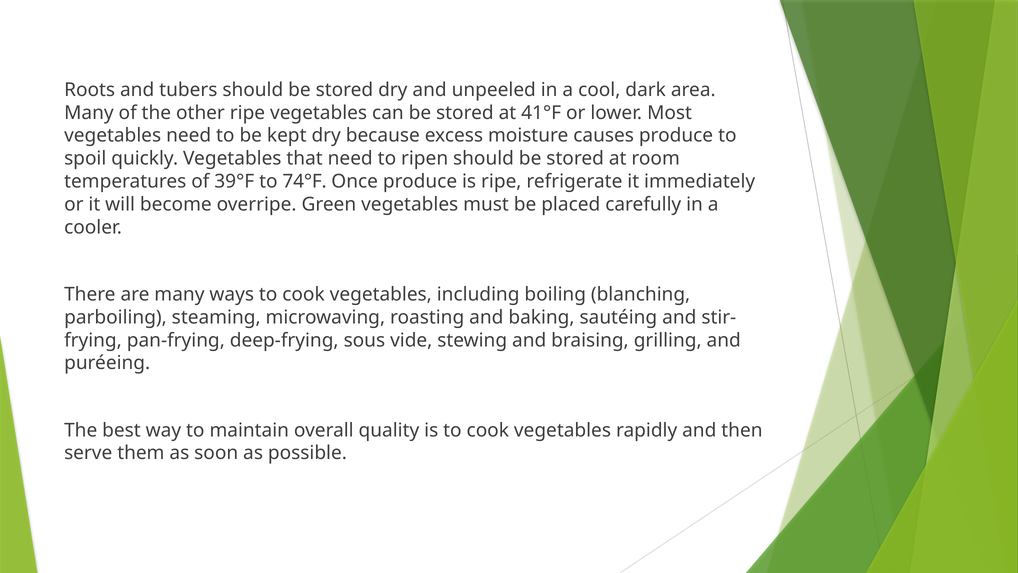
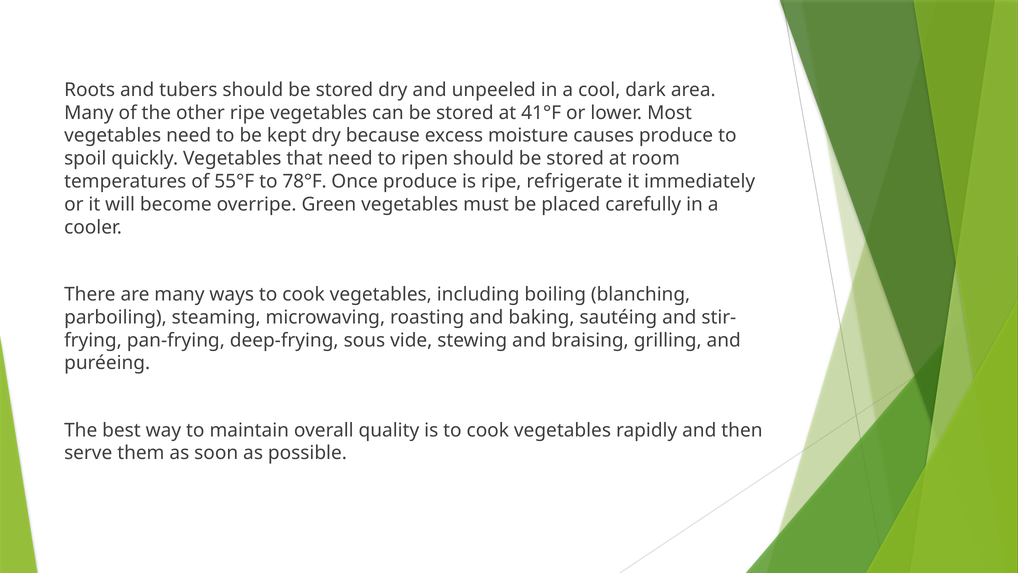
39°F: 39°F -> 55°F (234, 181)
74°F: 74°F -> 78°F (305, 181)
